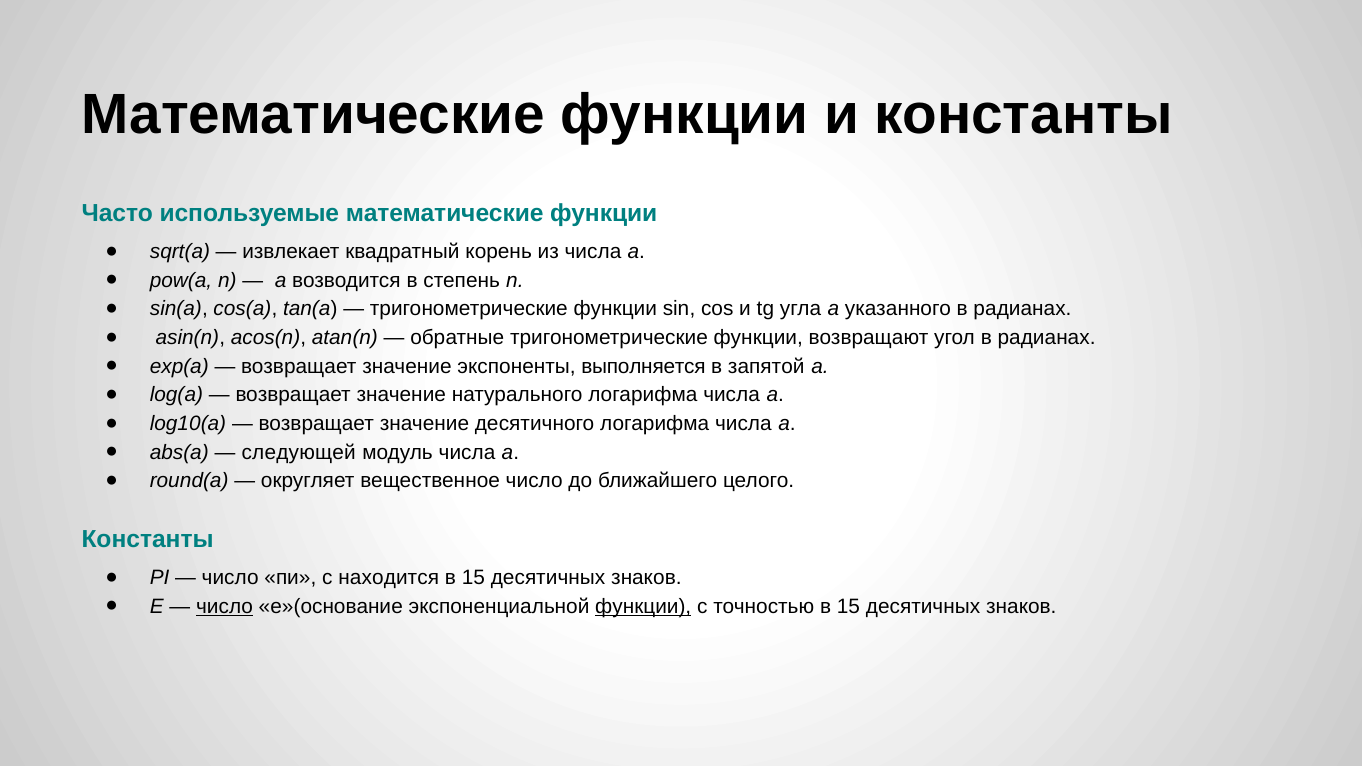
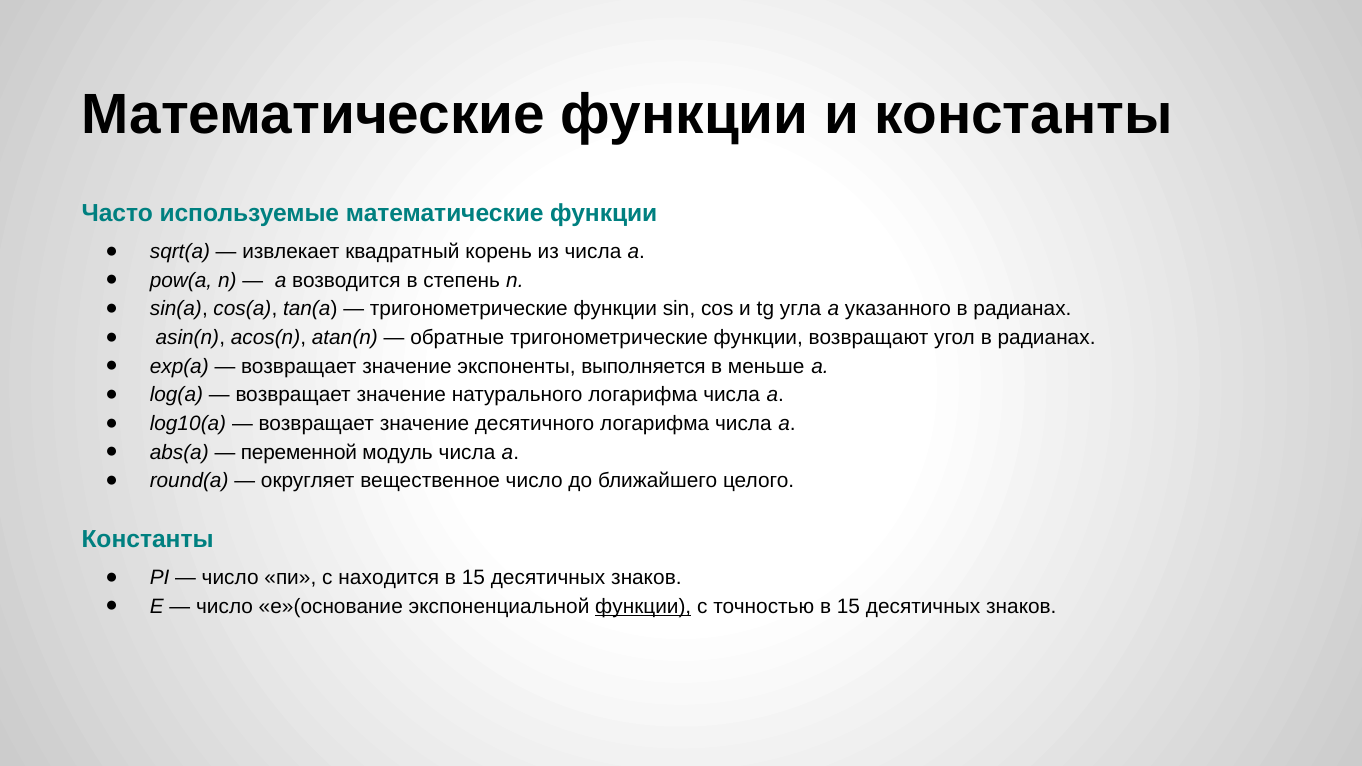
запятой: запятой -> меньше (766, 366)
следующей: следующей -> переменной (299, 452)
число underline: present -> none (224, 606)
